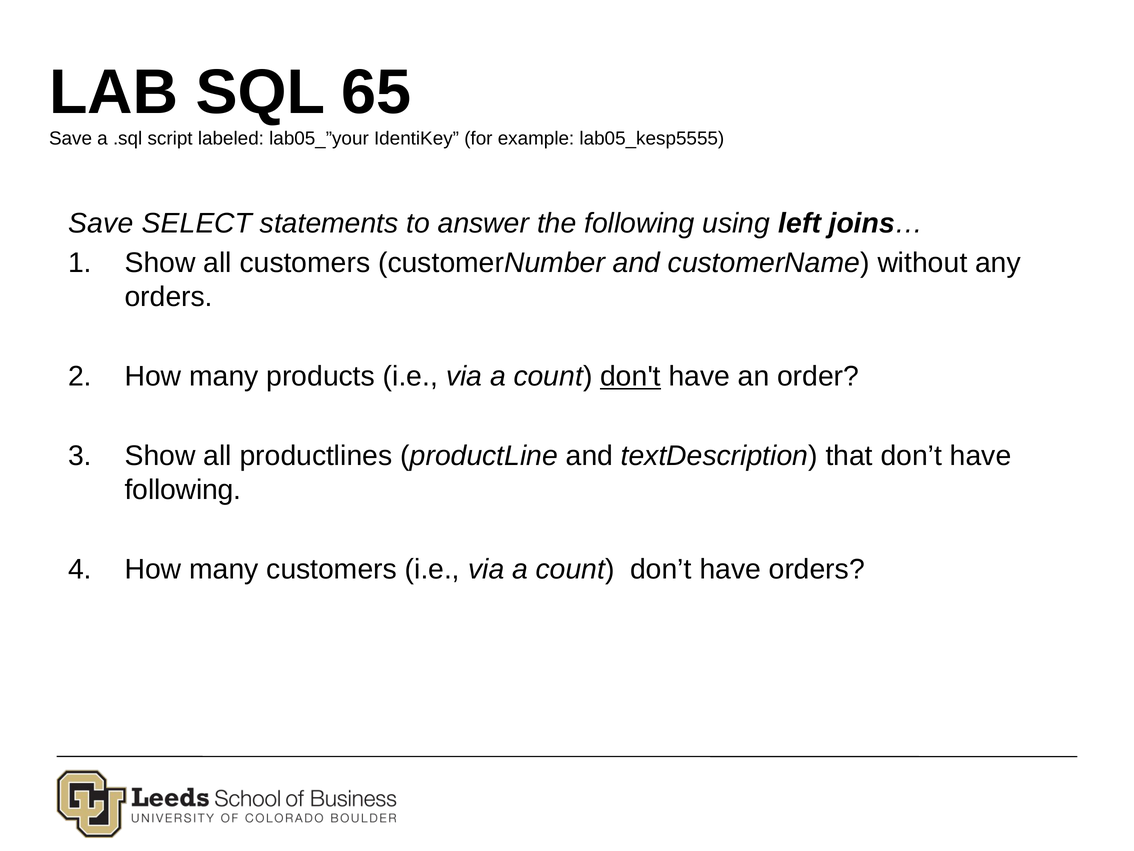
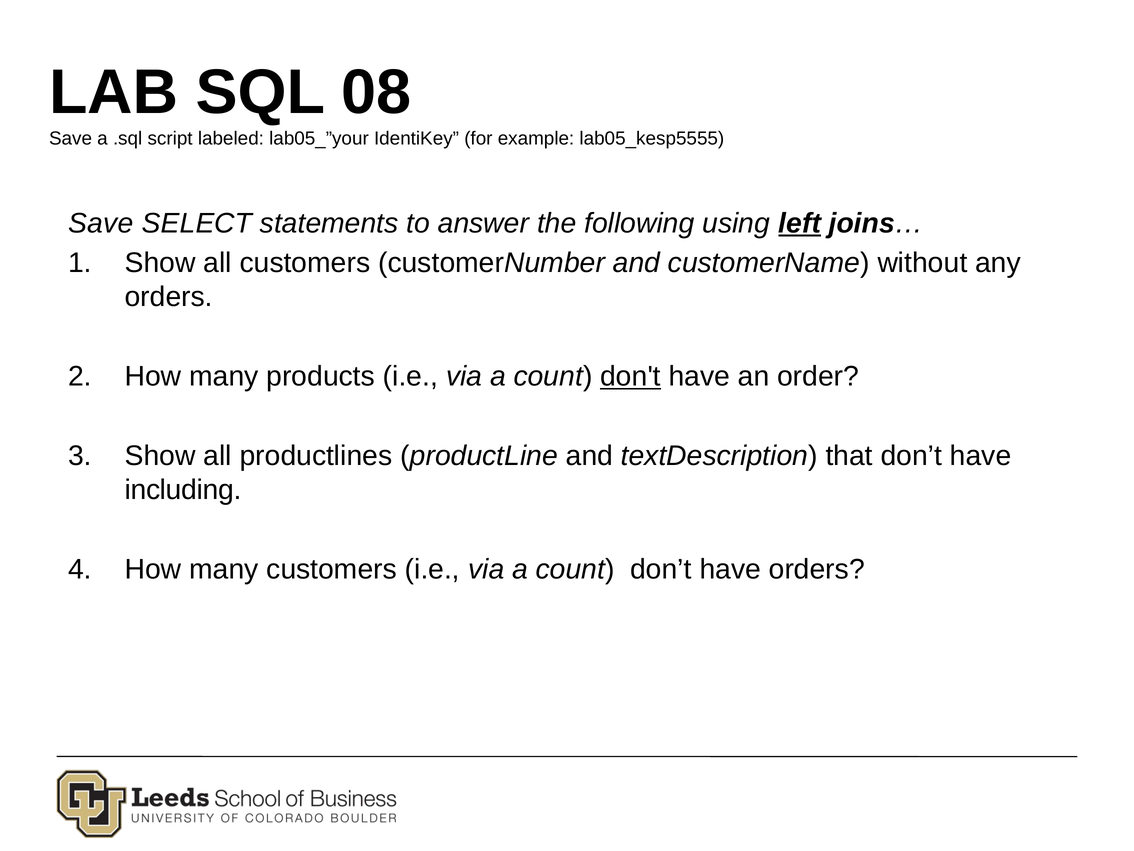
65: 65 -> 08 (376, 92)
left underline: none -> present (800, 223)
following: following -> including (183, 490)
